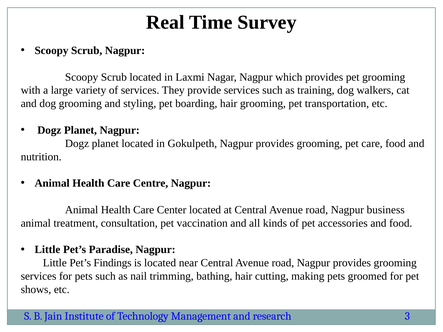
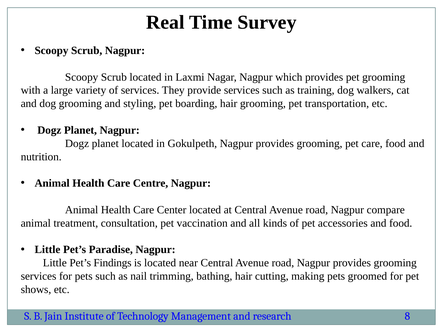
business: business -> compare (386, 210)
3: 3 -> 8 (407, 316)
